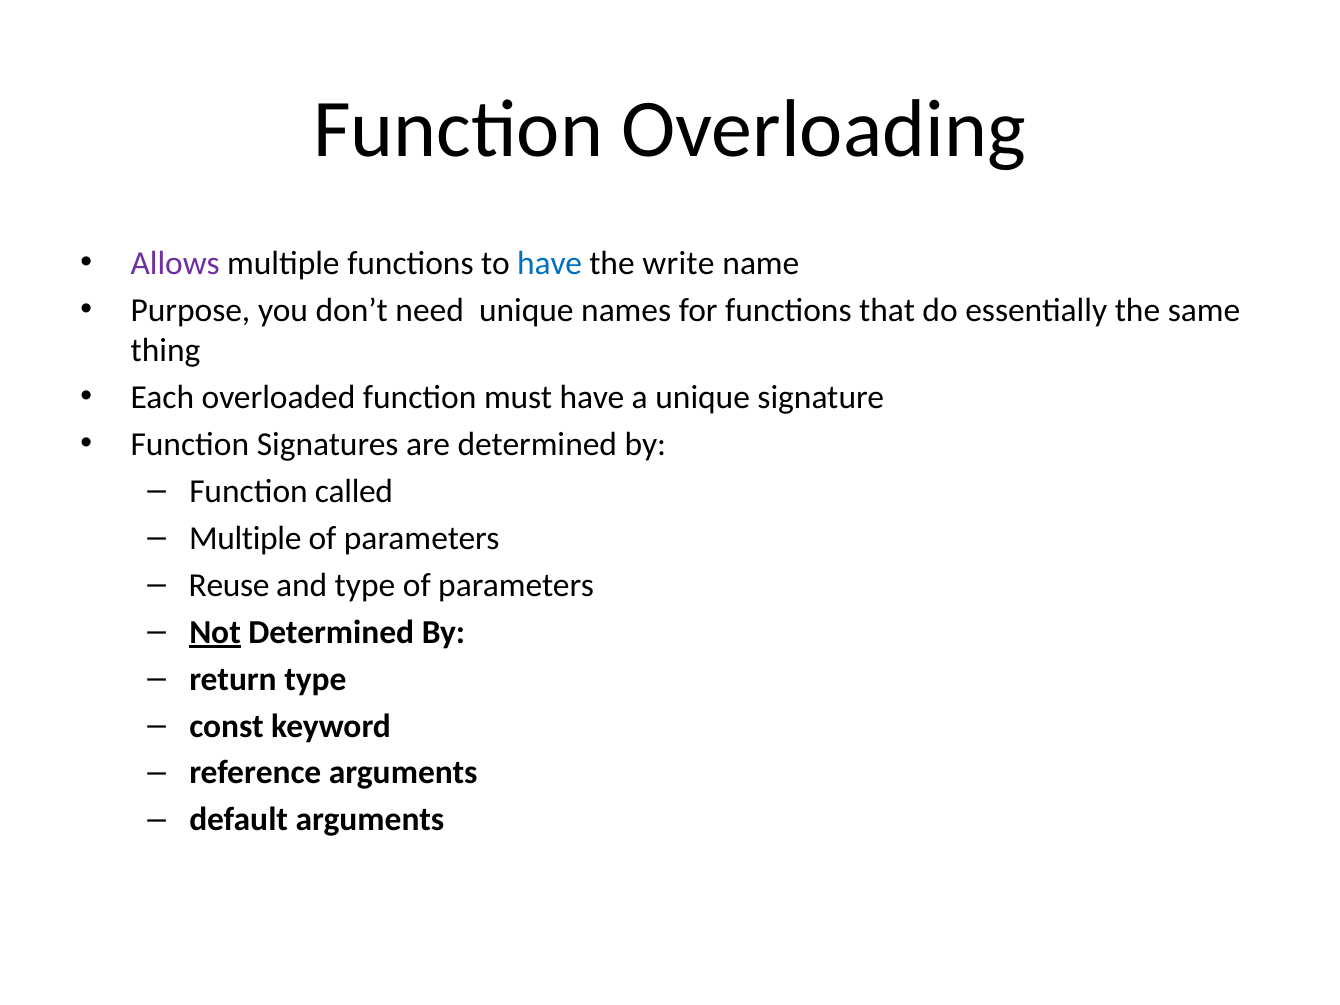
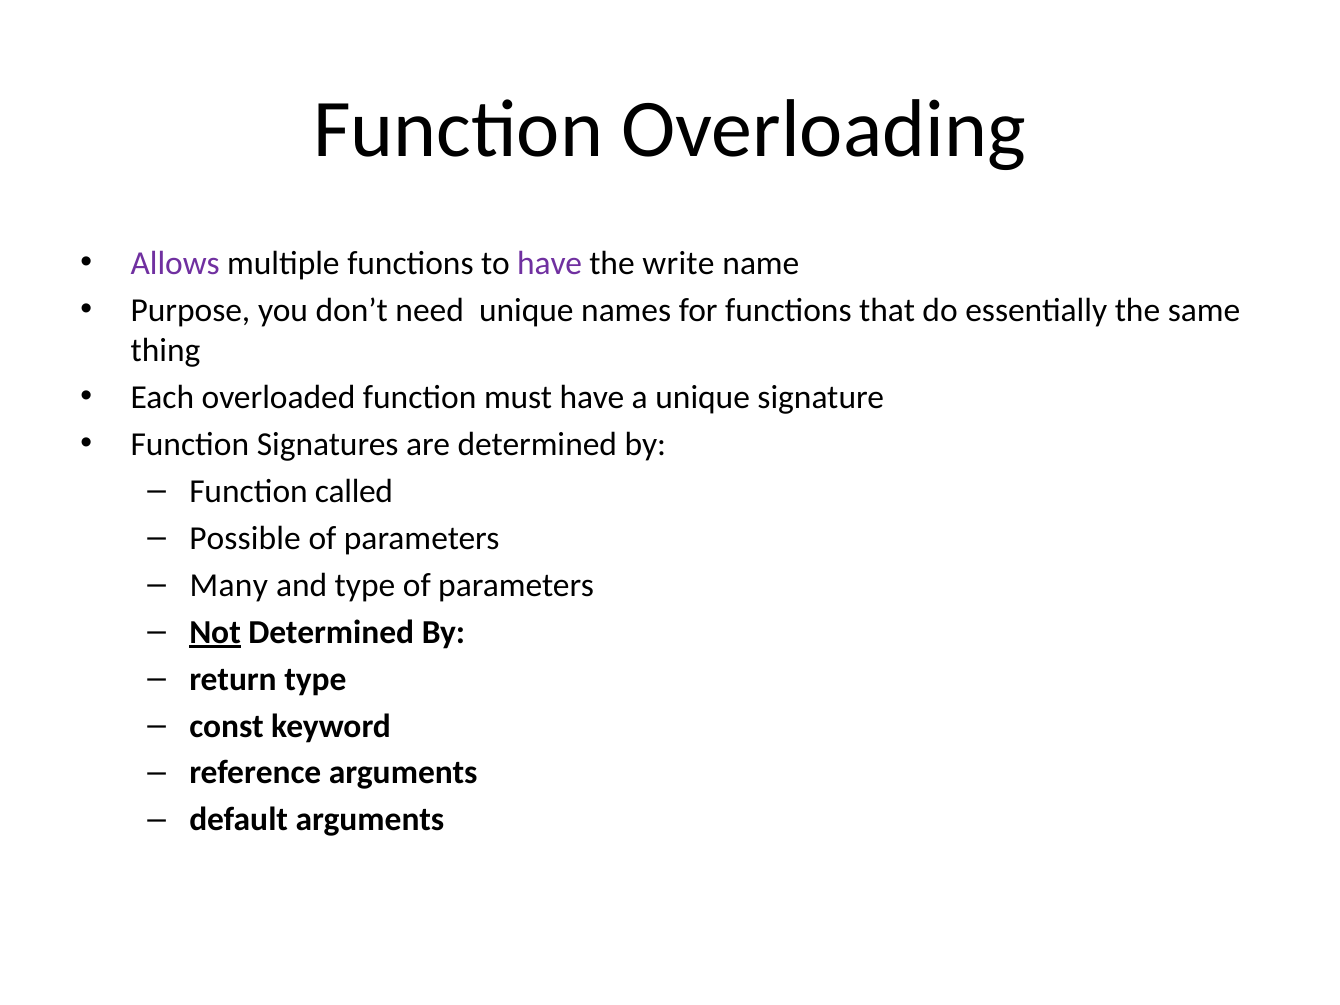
have colour: blue -> purple (550, 264)
Multiple: Multiple -> Possible (245, 538)
Reuse: Reuse -> Many (229, 585)
